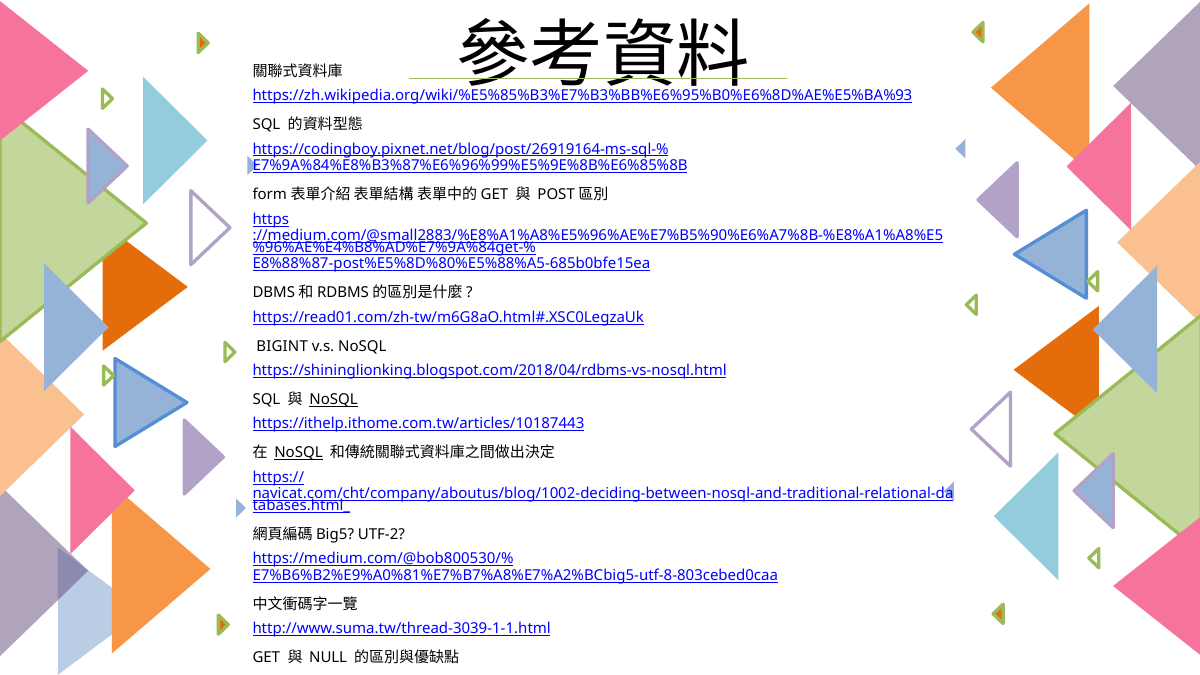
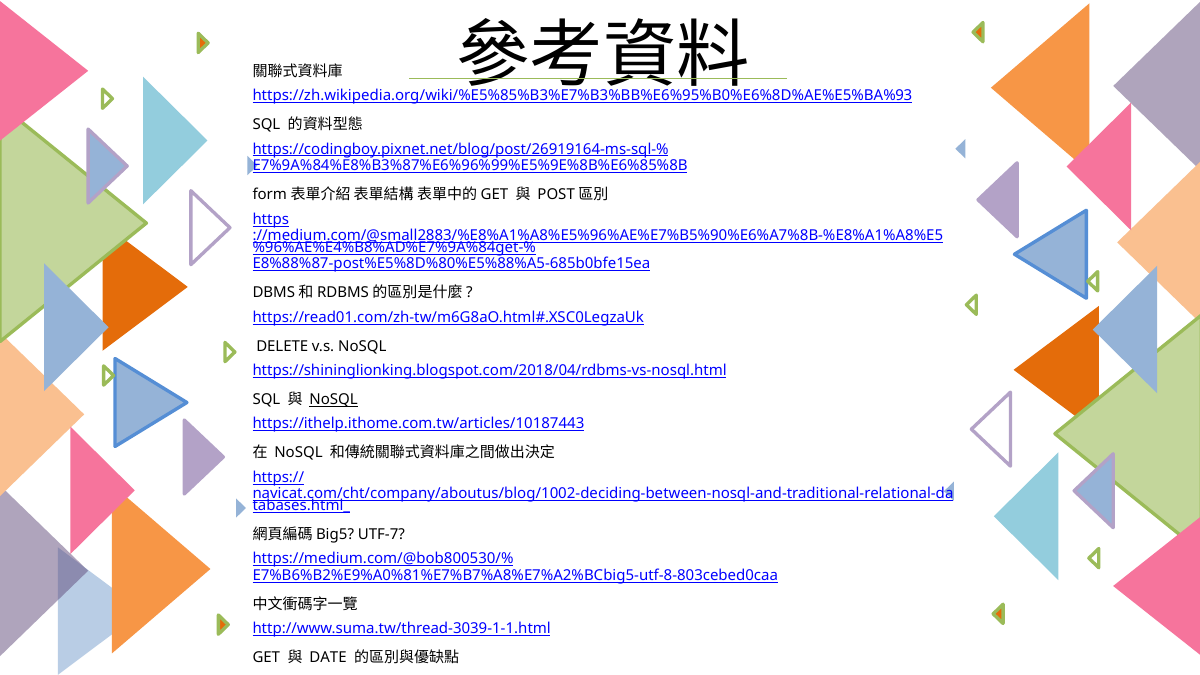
BIGINT: BIGINT -> DELETE (282, 346)
NoSQL underline: present -> none (298, 453)
UTF-2: UTF-2 -> UTF-7 (381, 534)
NULL: NULL -> DATE (328, 658)
